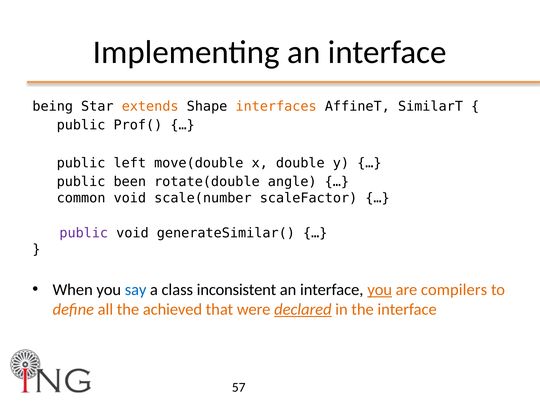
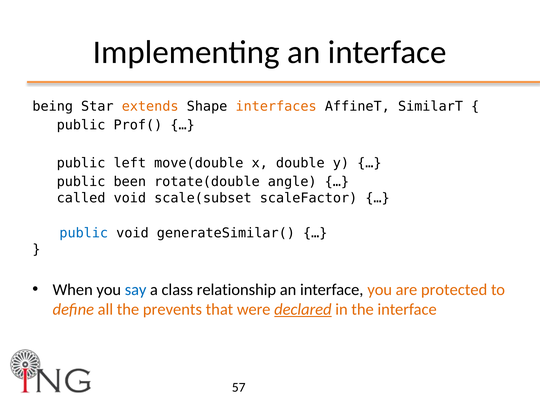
common: common -> called (81, 198)
scale(number: scale(number -> scale(subset (203, 198)
public colour: purple -> blue (84, 233)
inconsistent: inconsistent -> relationship (236, 290)
you underline: present -> none (380, 290)
compilers: compilers -> protected (454, 290)
achieved: achieved -> prevents (172, 309)
